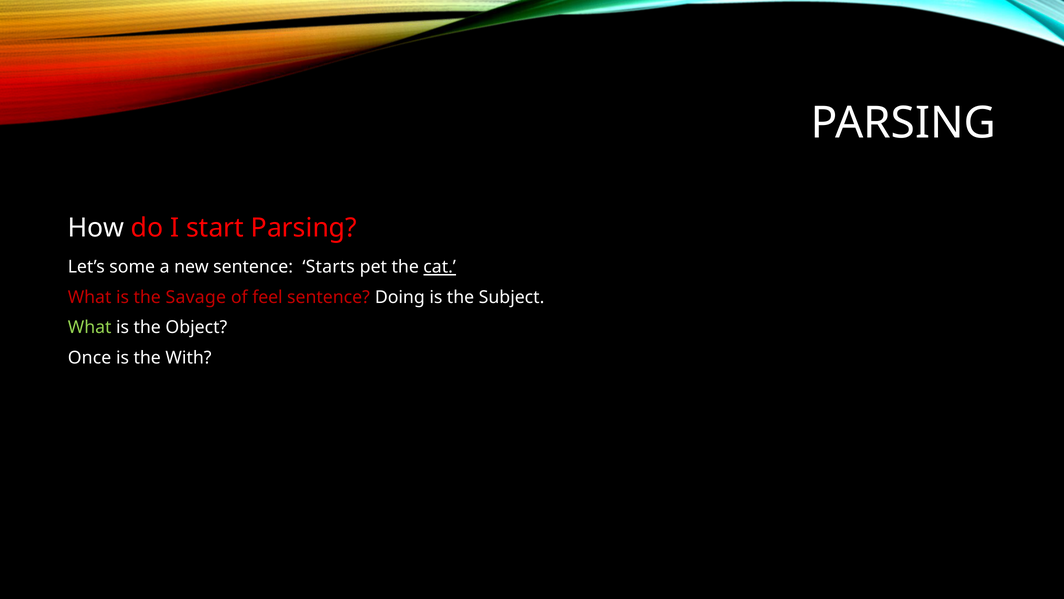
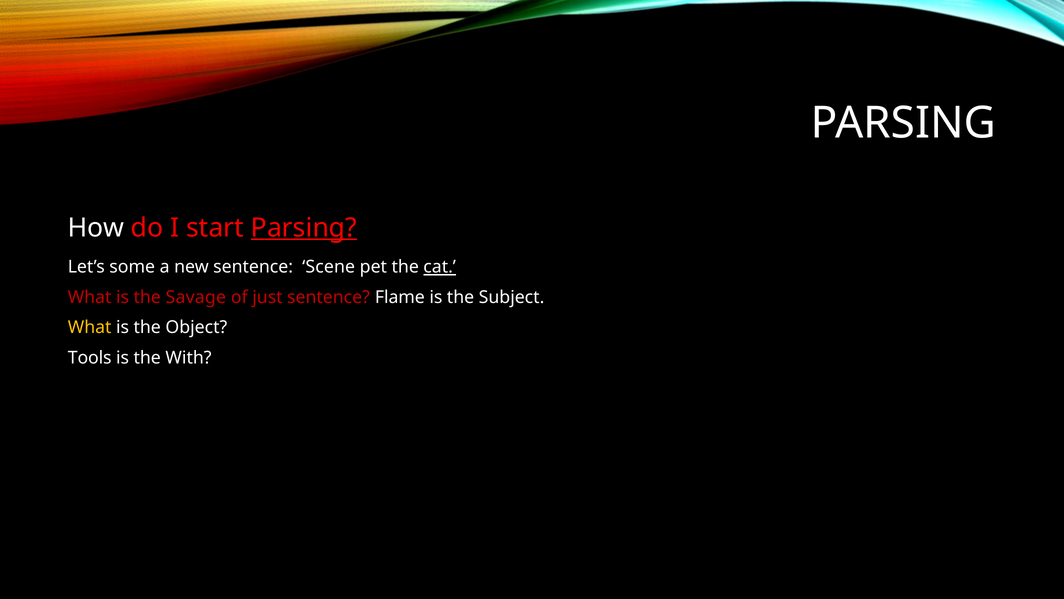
Parsing underline: none -> present (304, 228)
Starts: Starts -> Scene (329, 267)
feel: feel -> just (267, 297)
Doing: Doing -> Flame (400, 297)
What colour: light green -> yellow (90, 327)
Once: Once -> Tools (90, 358)
